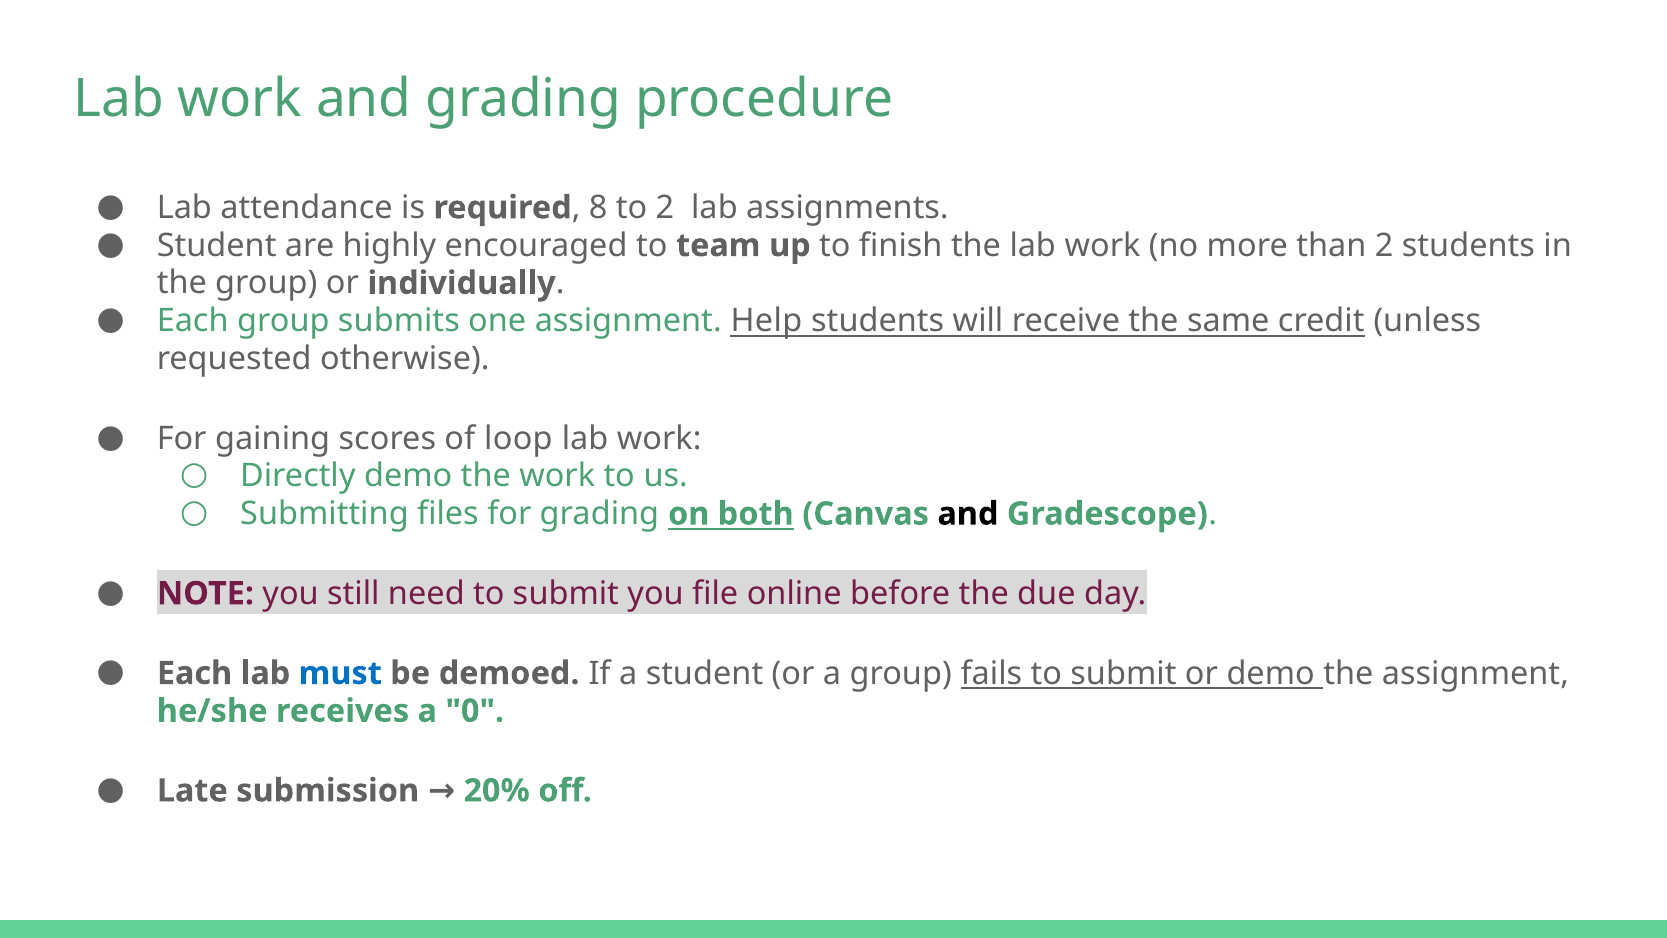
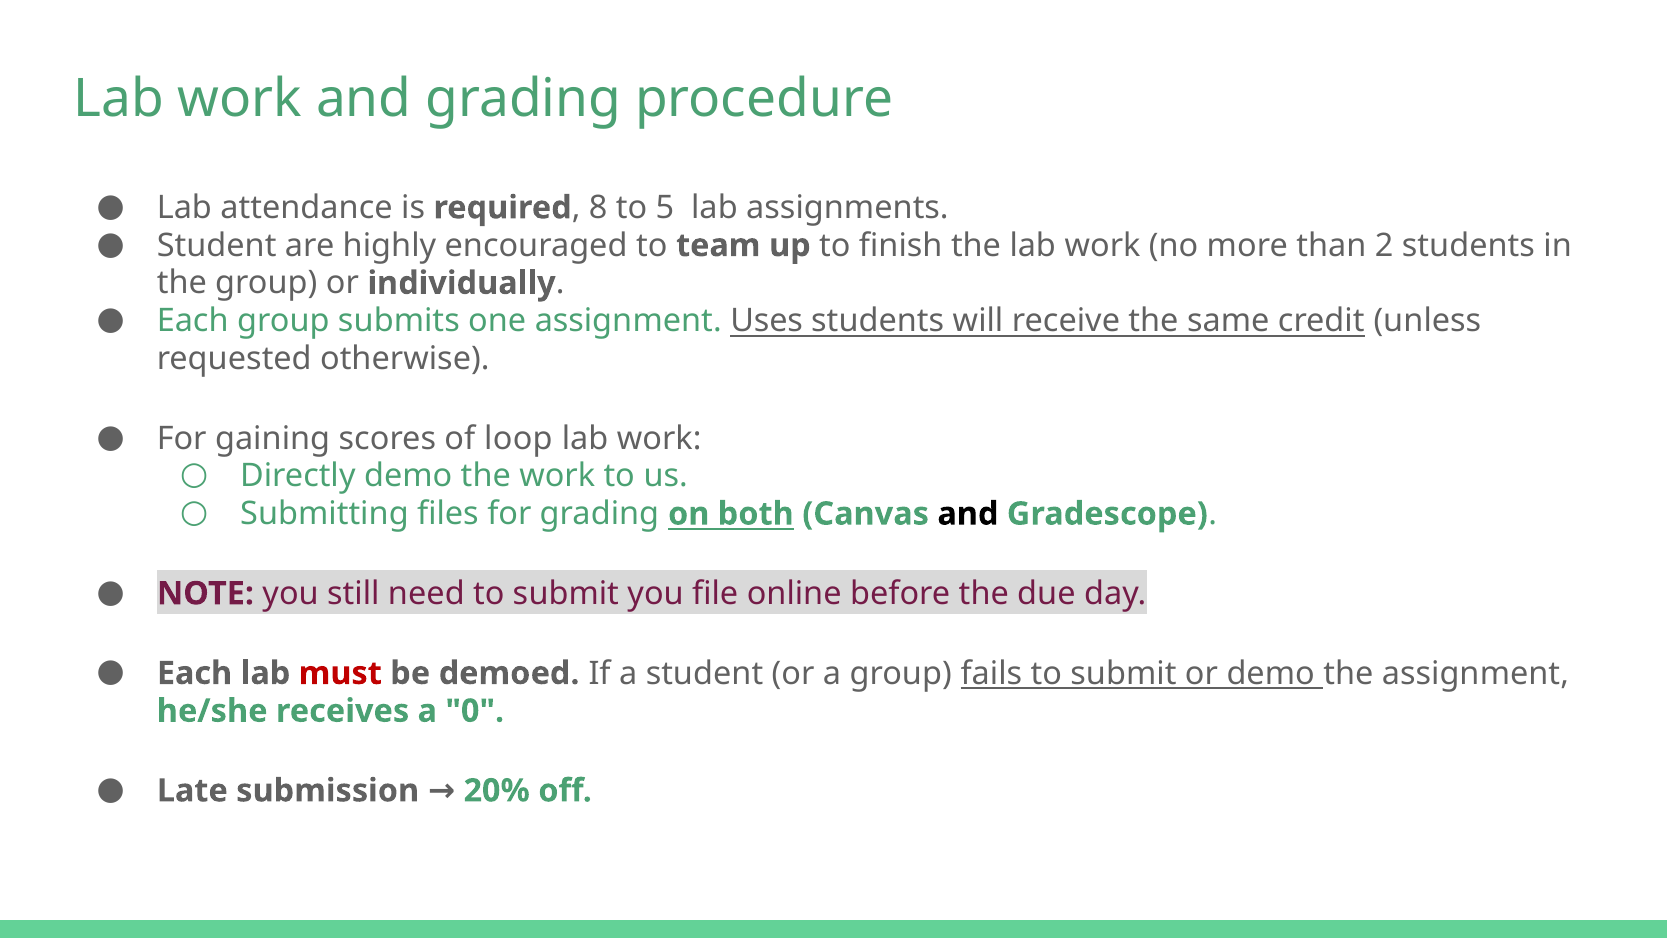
to 2: 2 -> 5 (665, 208)
Help: Help -> Uses (767, 321)
must colour: blue -> red (340, 673)
